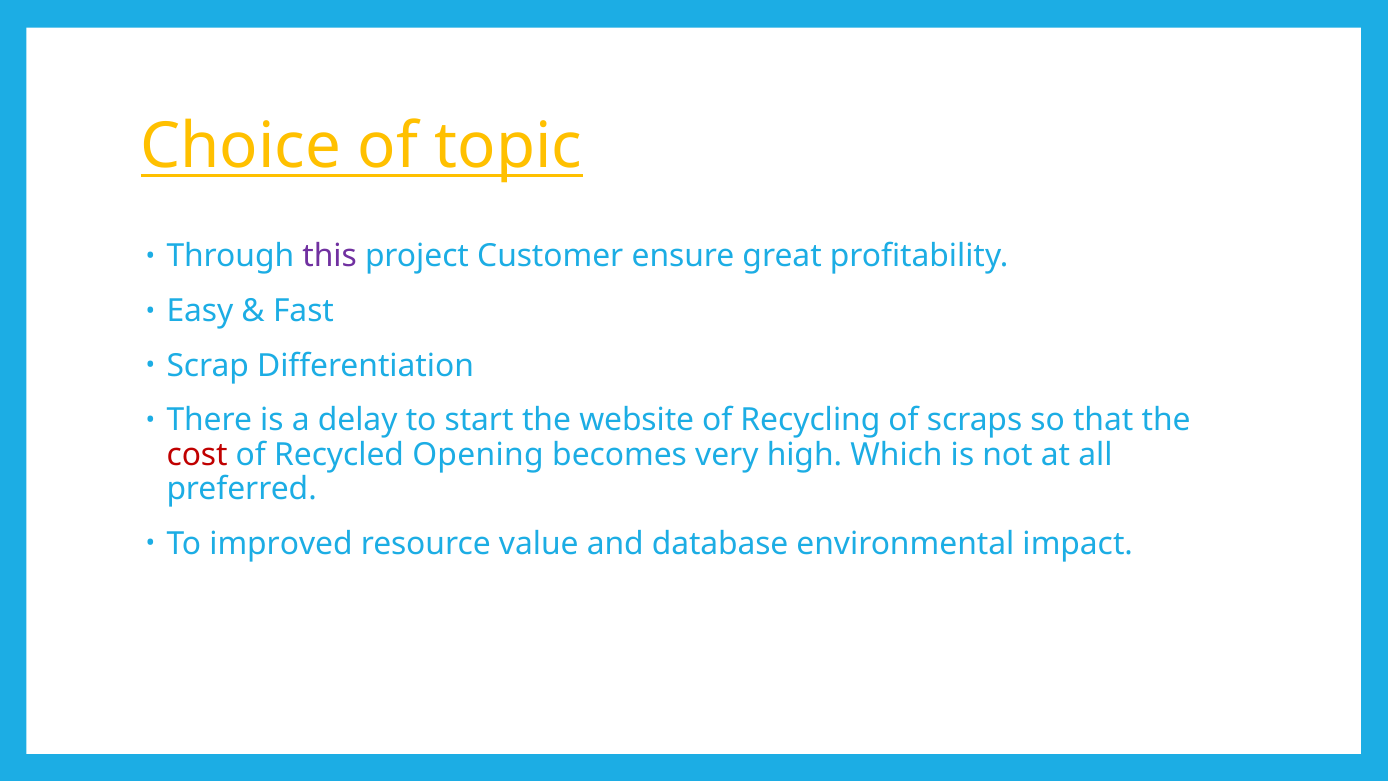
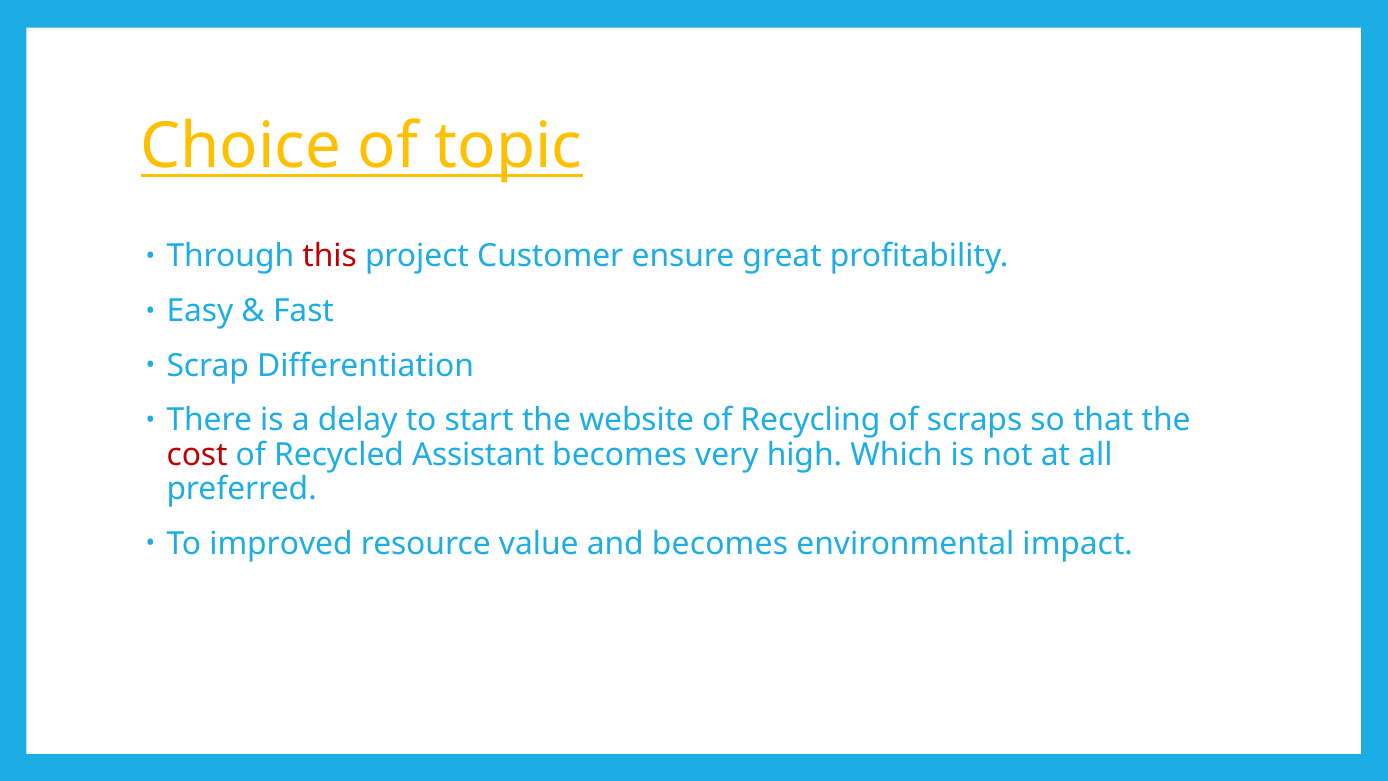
this colour: purple -> red (330, 256)
Opening: Opening -> Assistant (478, 455)
and database: database -> becomes (720, 543)
